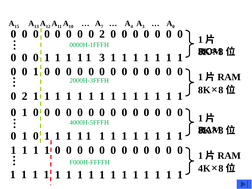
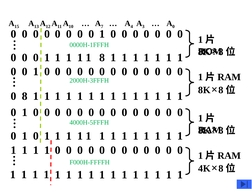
2: 2 -> 1 (102, 34)
1 3: 3 -> 8 (102, 58)
2: 2 -> 8 (25, 96)
